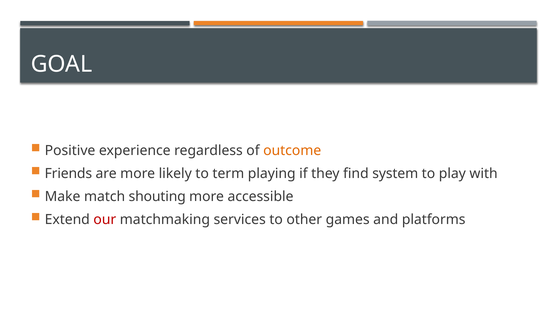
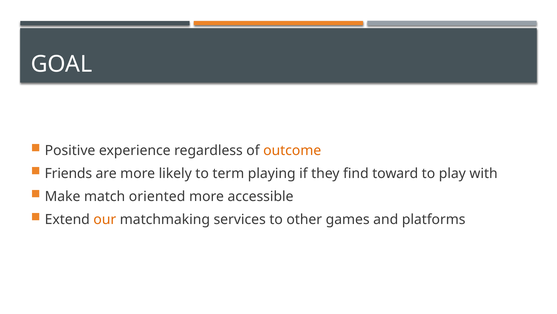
system: system -> toward (395, 173)
shouting: shouting -> oriented (157, 196)
our colour: red -> orange (105, 219)
